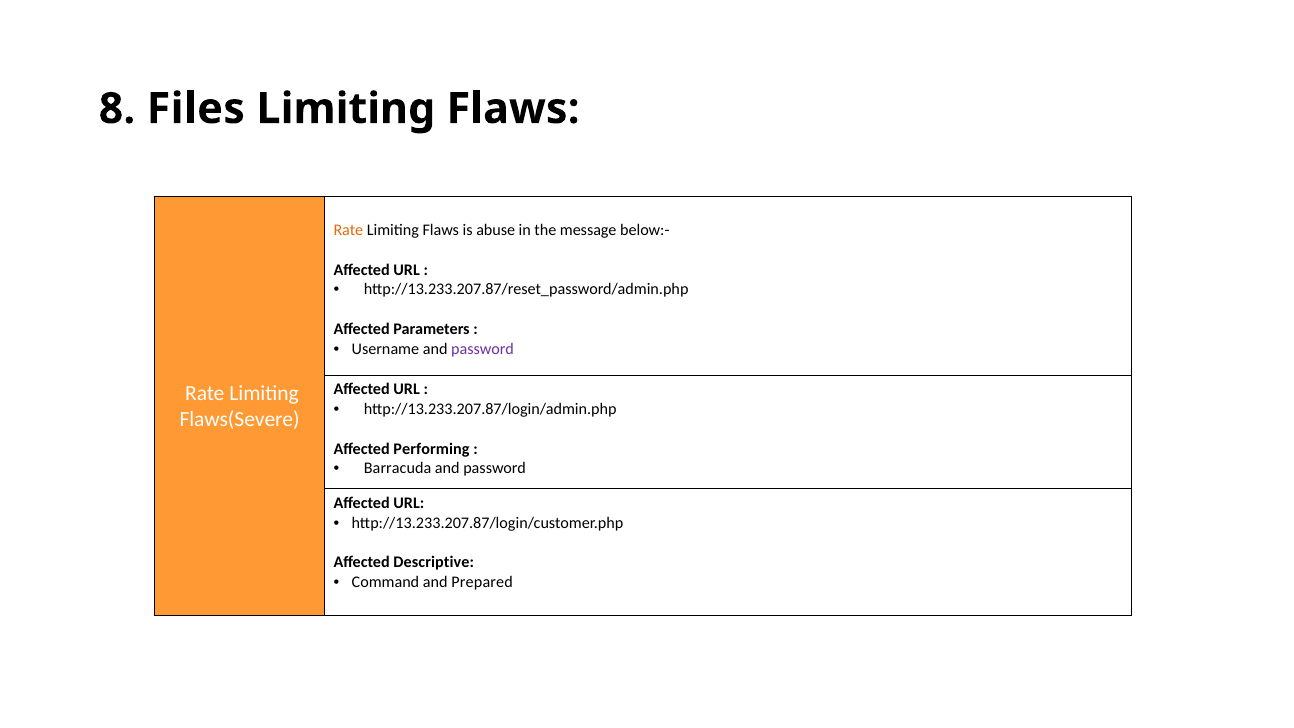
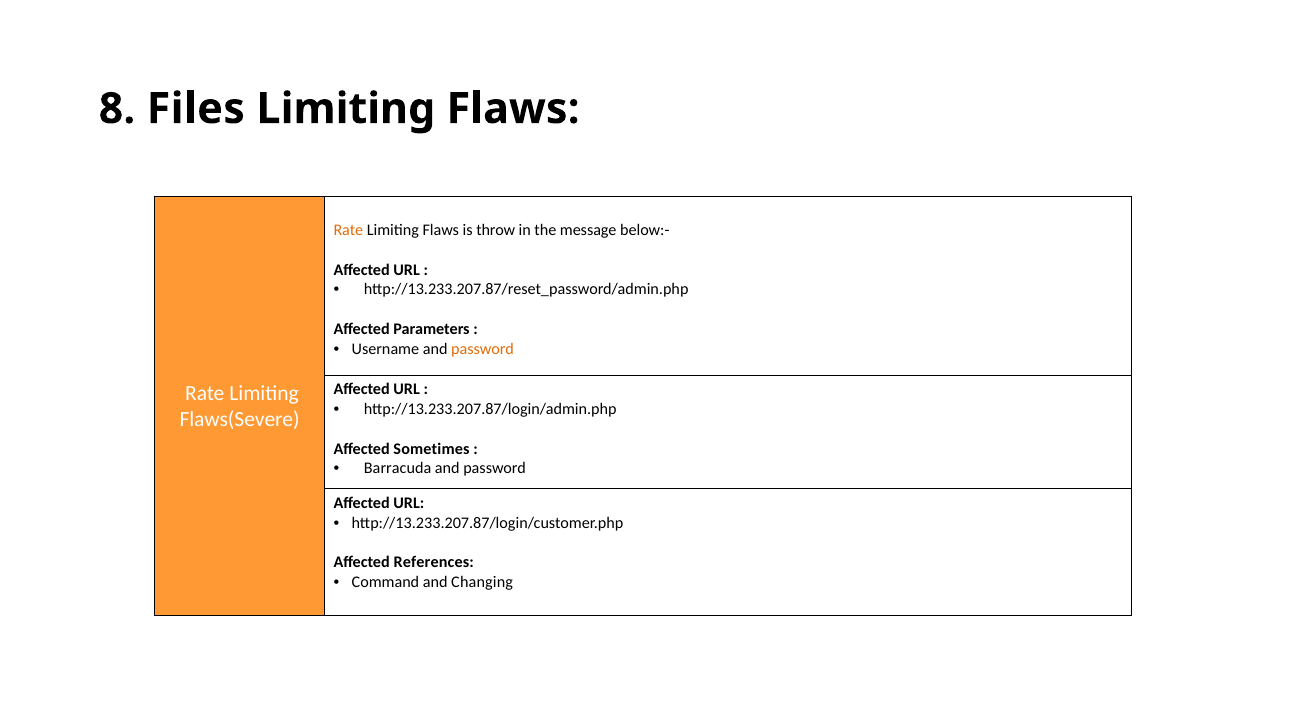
abuse: abuse -> throw (496, 230)
password colour: purple -> orange (483, 349)
Performing: Performing -> Sometimes (432, 449)
Descriptive: Descriptive -> References (434, 562)
Prepared: Prepared -> Changing (482, 582)
